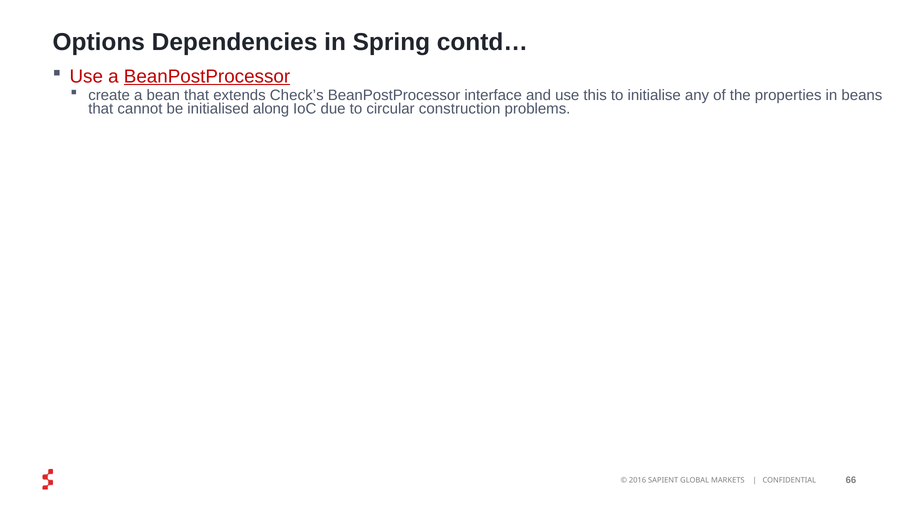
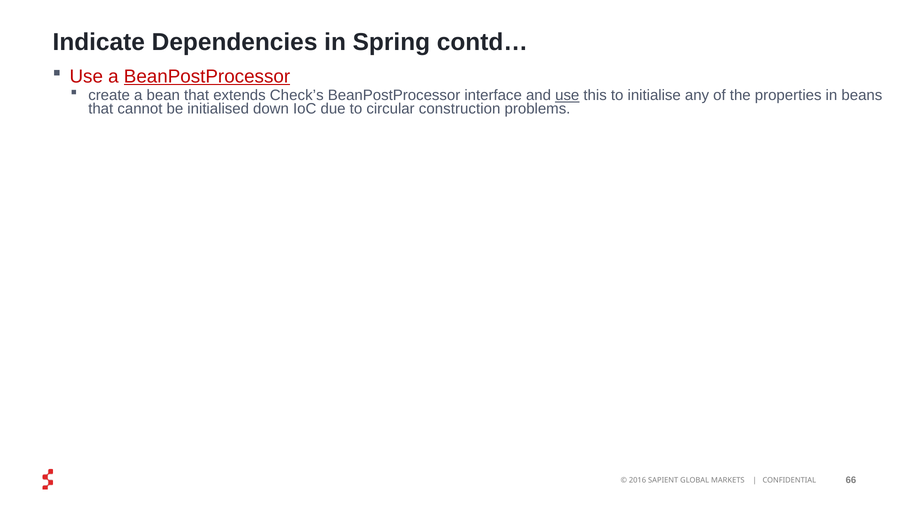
Options: Options -> Indicate (99, 42)
use underline: none -> present (567, 95)
along: along -> down (271, 109)
